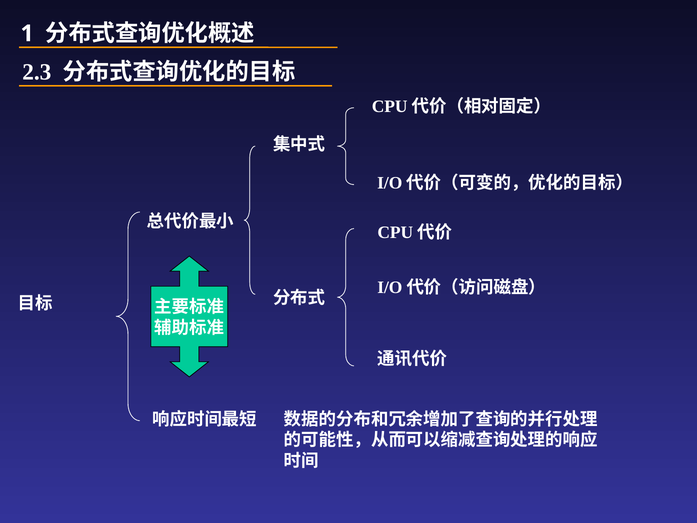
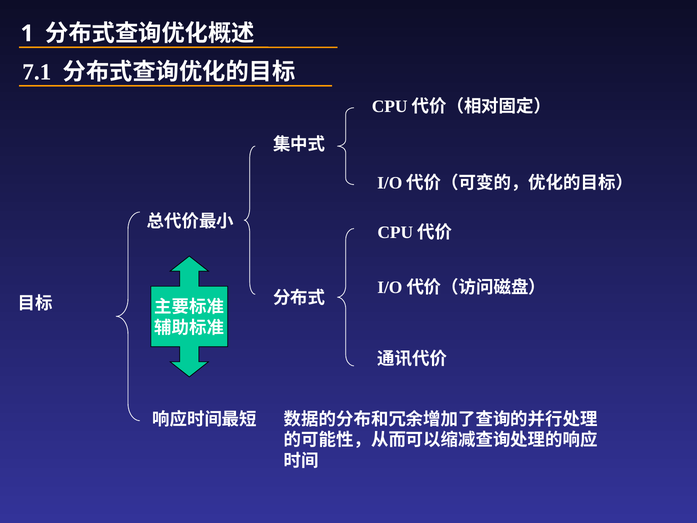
2.3: 2.3 -> 7.1 (37, 72)
